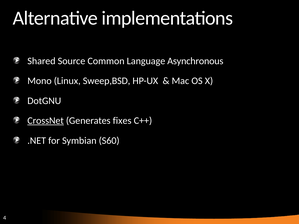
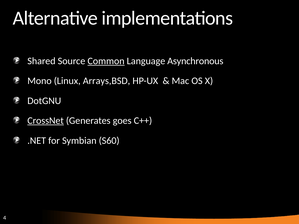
Common underline: none -> present (106, 61)
Sweep,BSD: Sweep,BSD -> Arrays,BSD (107, 81)
fixes: fixes -> goes (122, 121)
